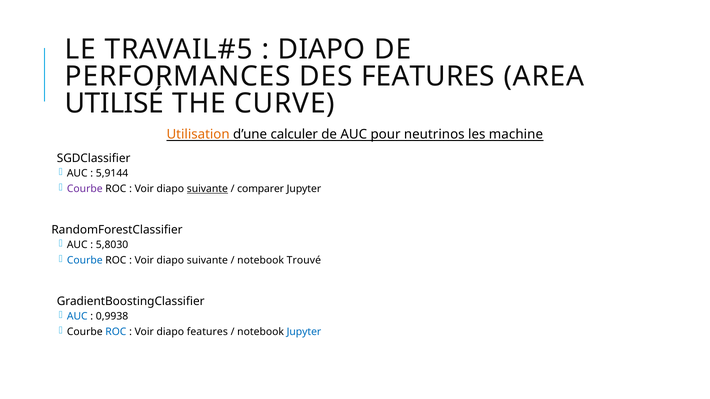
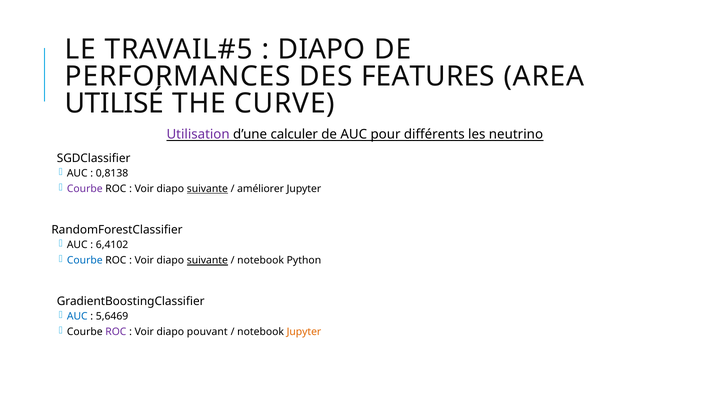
Utilisation colour: orange -> purple (198, 135)
neutrinos: neutrinos -> différents (434, 135)
machine: machine -> neutrino (516, 135)
5,9144: 5,9144 -> 0,8138 (112, 173)
comparer: comparer -> améliorer (261, 189)
5,8030: 5,8030 -> 6,4102 (112, 245)
suivante underline: none -> present (207, 261)
Trouvé: Trouvé -> Python (304, 261)
0,9938: 0,9938 -> 5,6469 (112, 317)
ROC colour: blue -> purple (116, 332)
diapo features: features -> pouvant (207, 332)
Jupyter colour: blue -> orange (304, 332)
